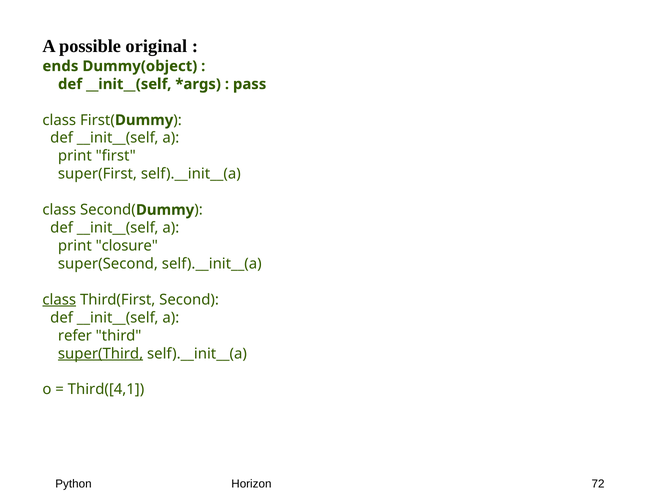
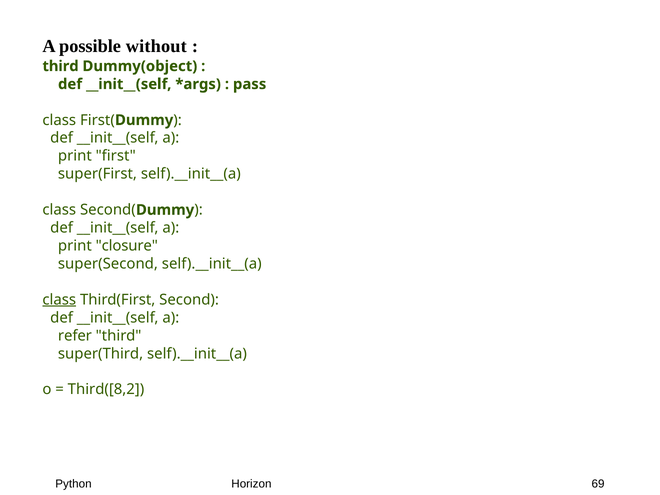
original: original -> without (156, 46)
ends: ends -> third (61, 66)
super(Third underline: present -> none (101, 354)
Third([4,1: Third([4,1 -> Third([8,2 (106, 389)
72: 72 -> 69 (598, 484)
